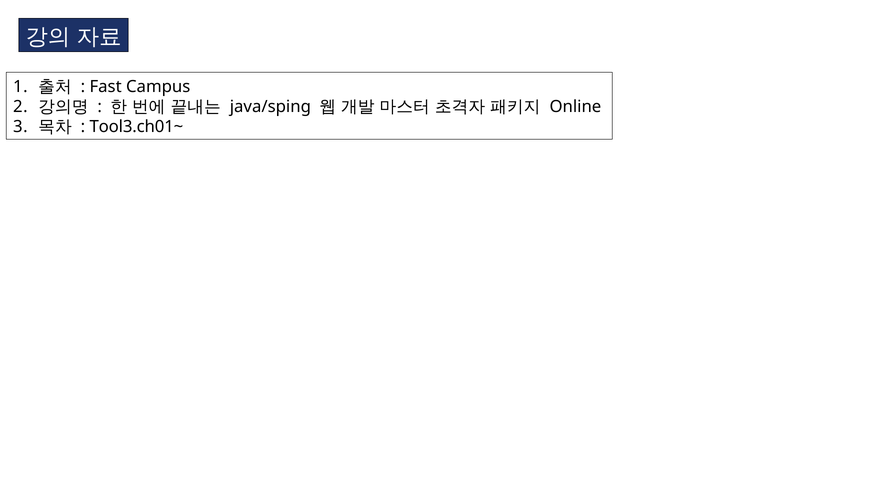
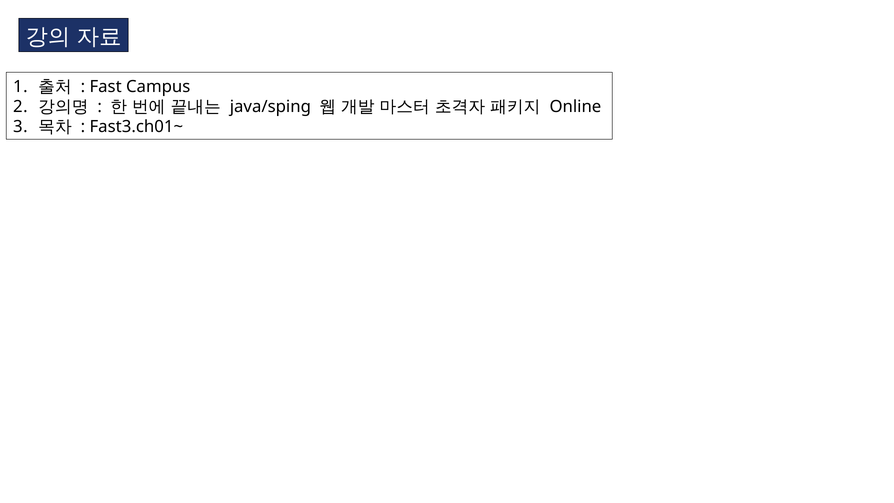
Tool3.ch01~: Tool3.ch01~ -> Fast3.ch01~ (136, 127)
